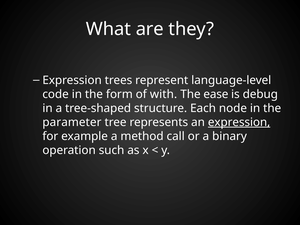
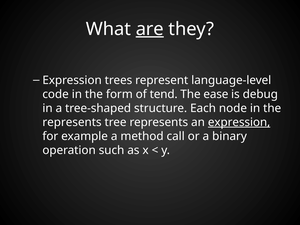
are underline: none -> present (150, 29)
with: with -> tend (164, 94)
parameter: parameter -> represents (72, 122)
